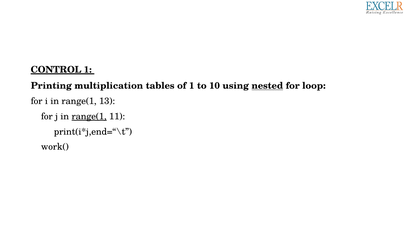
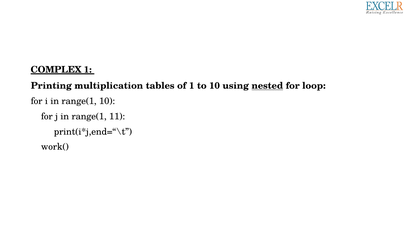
CONTROL: CONTROL -> COMPLEX (56, 70)
range(1 13: 13 -> 10 (107, 101)
range(1 underline: present -> none (89, 117)
